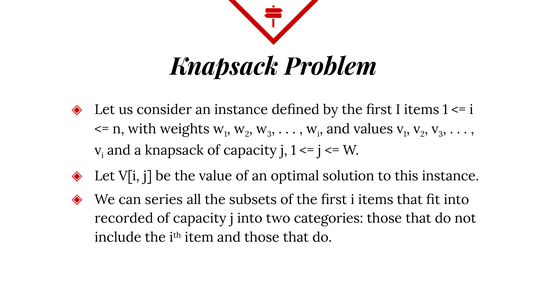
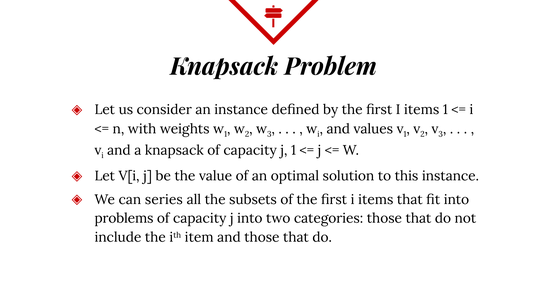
recorded: recorded -> problems (124, 218)
